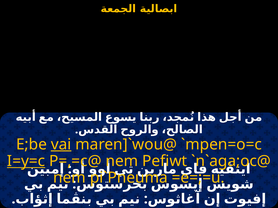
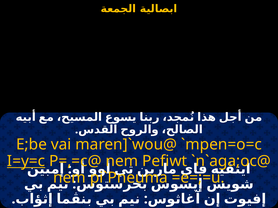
vai underline: present -> none (61, 145)
